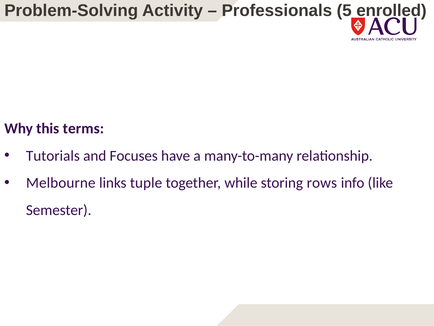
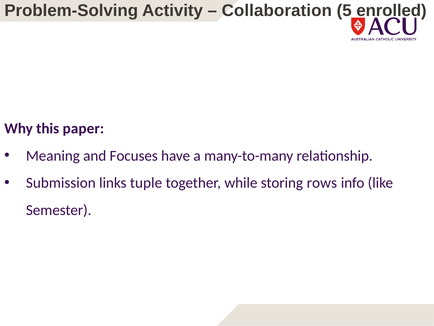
Professionals: Professionals -> Collaboration (277, 11)
terms: terms -> paper (83, 128)
Tutorials: Tutorials -> Meaning (53, 156)
Melbourne: Melbourne -> Submission (61, 183)
